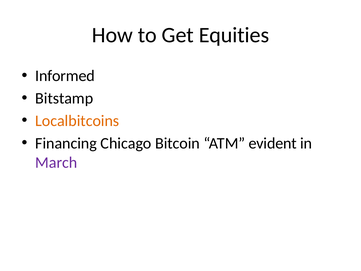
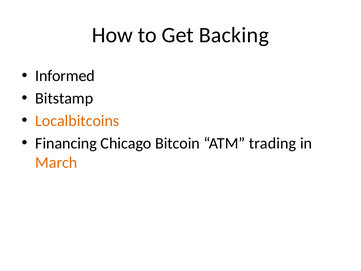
Equities: Equities -> Backing (234, 35)
evident: evident -> trading (273, 143)
March colour: purple -> orange (56, 162)
